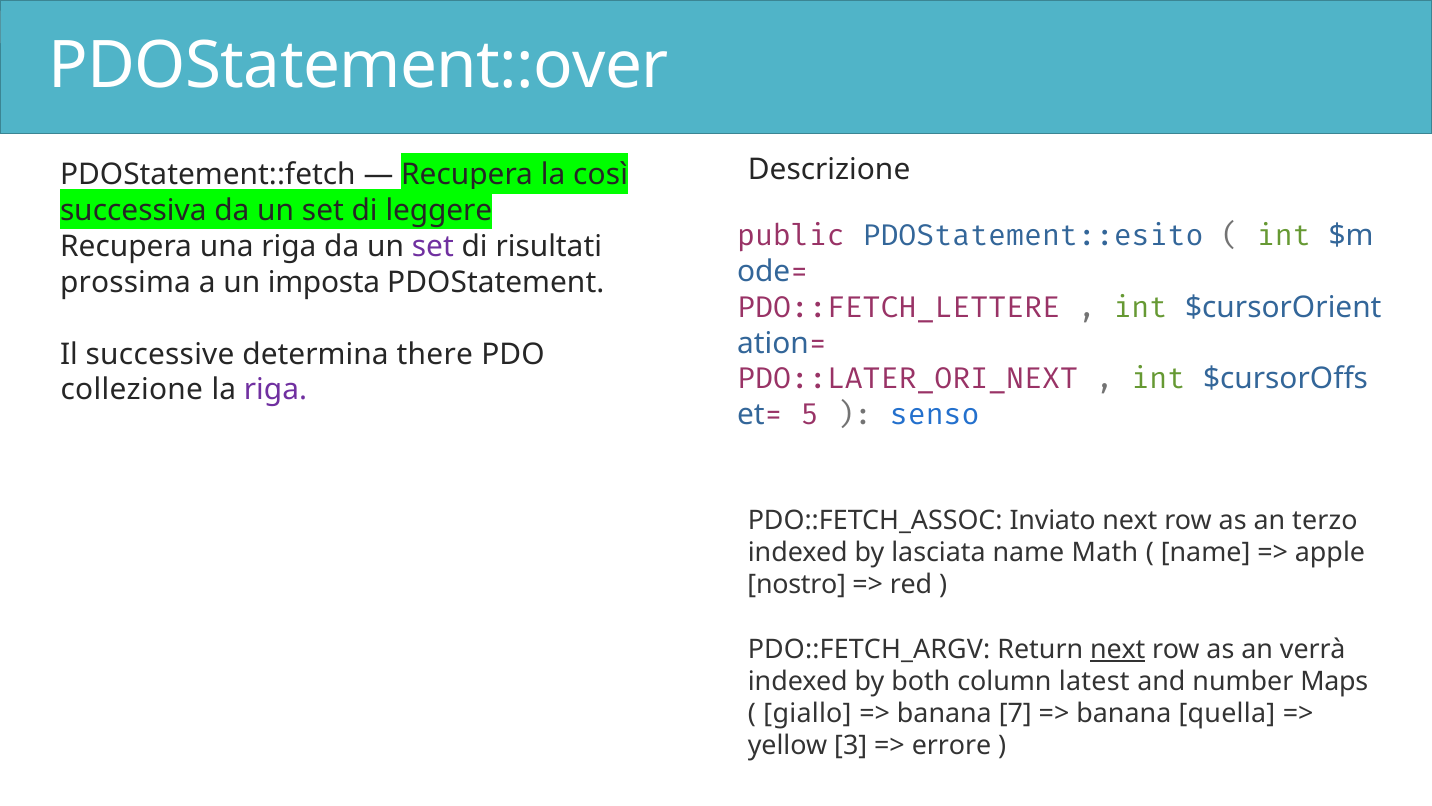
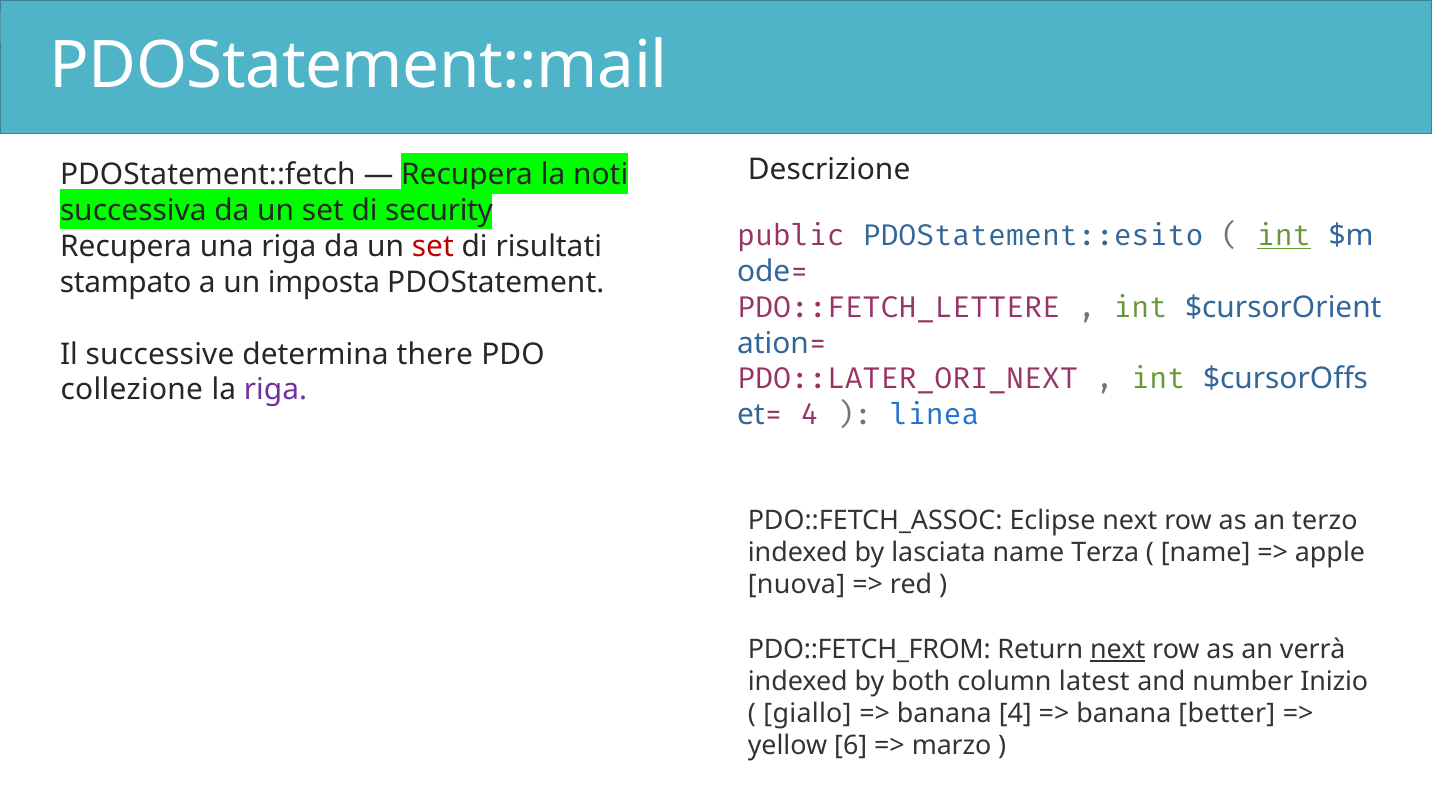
PDOStatement::over: PDOStatement::over -> PDOStatement::mail (358, 66)
così: così -> noti (601, 175)
leggere: leggere -> security (439, 211)
int underline: none -> present (1284, 236)
set colour: purple -> red (433, 246)
prossima: prossima -> stampato (126, 282)
5: 5 -> 4 (809, 415)
senso: senso -> linea (935, 415)
Inviato: Inviato -> Eclipse (1052, 520)
Math: Math -> Terza (1105, 552)
nostro: nostro -> nuova (796, 584)
PDO::FETCH_ARGV: PDO::FETCH_ARGV -> PDO::FETCH_FROM (869, 649)
Maps: Maps -> Inizio (1334, 681)
banana 7: 7 -> 4 (1015, 713)
quella: quella -> better (1227, 713)
3: 3 -> 6 (851, 746)
errore: errore -> marzo (952, 746)
